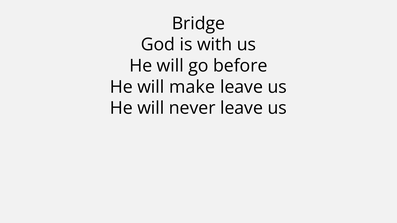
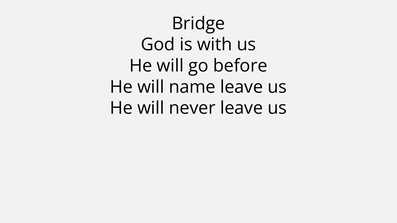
make: make -> name (192, 87)
